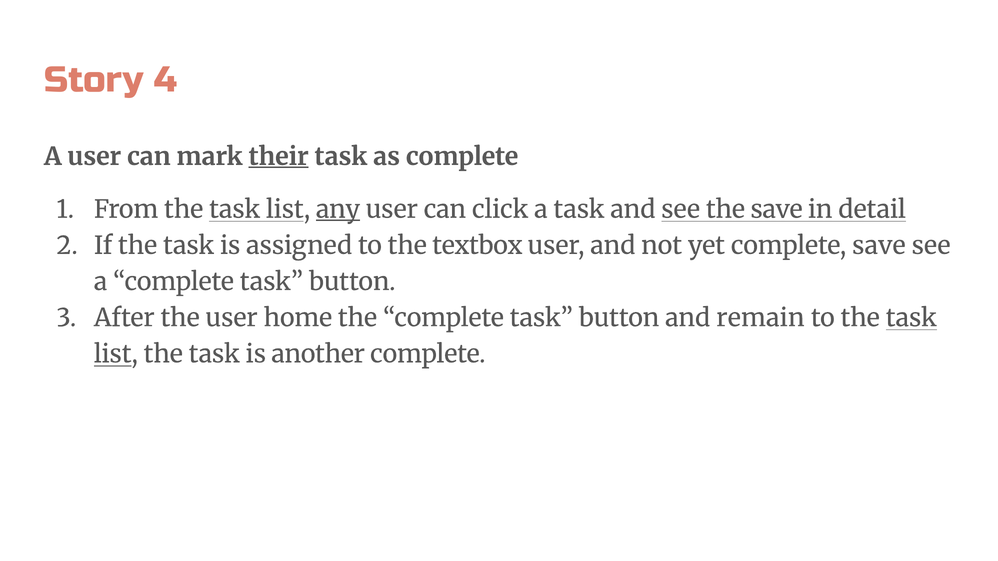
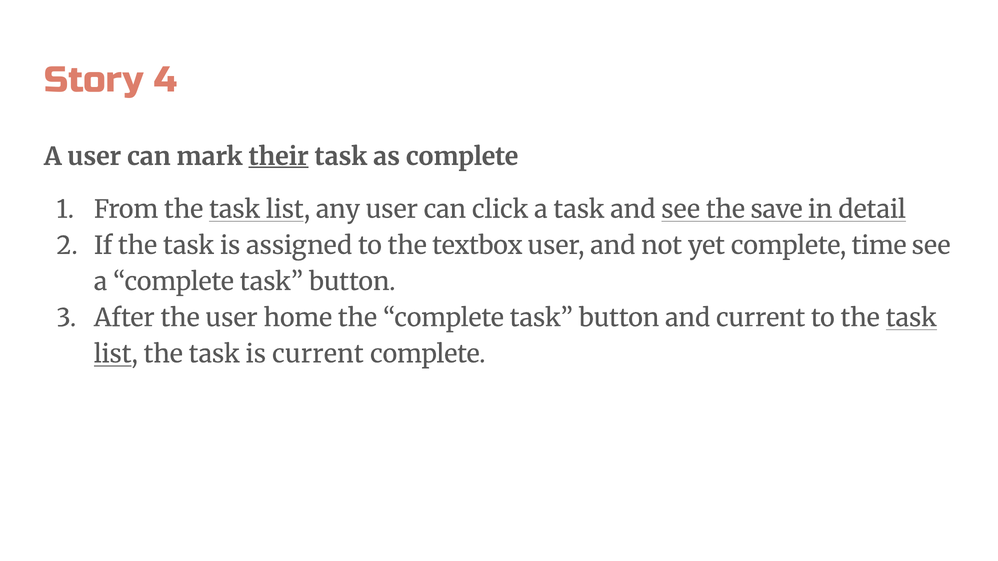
any underline: present -> none (338, 210)
complete save: save -> time (879, 246)
and remain: remain -> current (761, 318)
is another: another -> current (318, 354)
